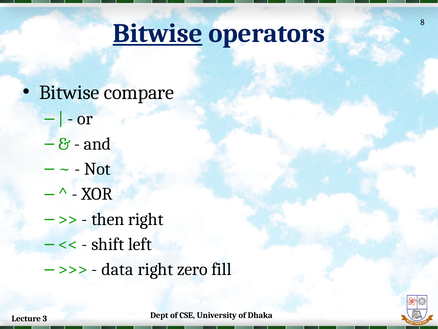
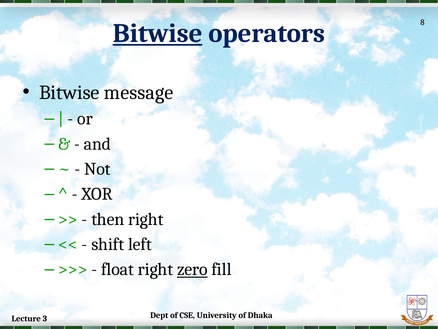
compare: compare -> message (139, 92)
data: data -> float (118, 269)
zero underline: none -> present (192, 269)
